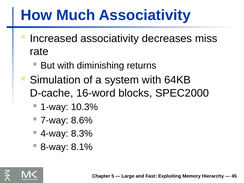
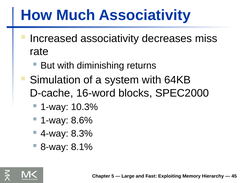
7-way: 7-way -> 1-way (54, 120)
